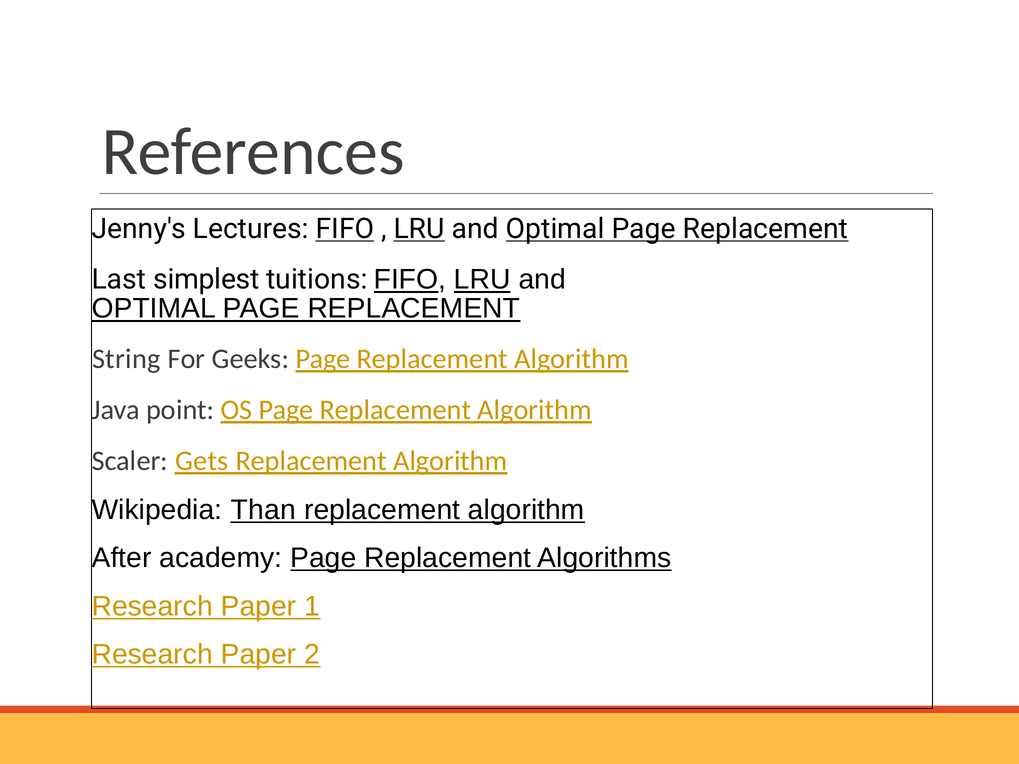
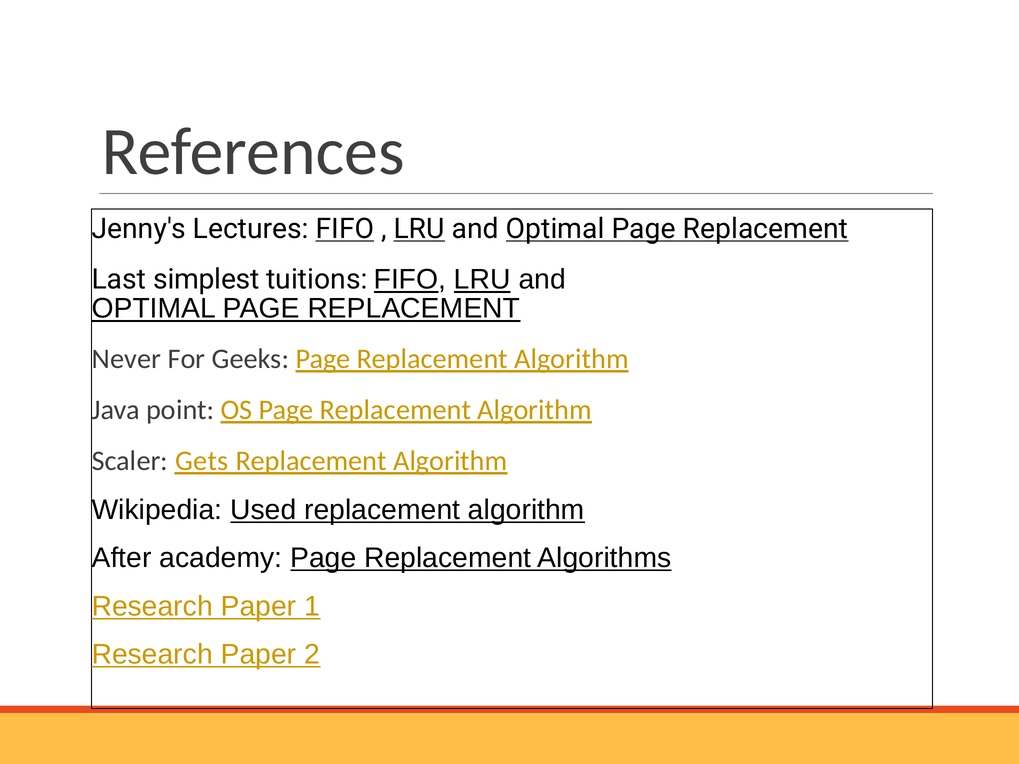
String: String -> Never (126, 359)
Than: Than -> Used (263, 510)
